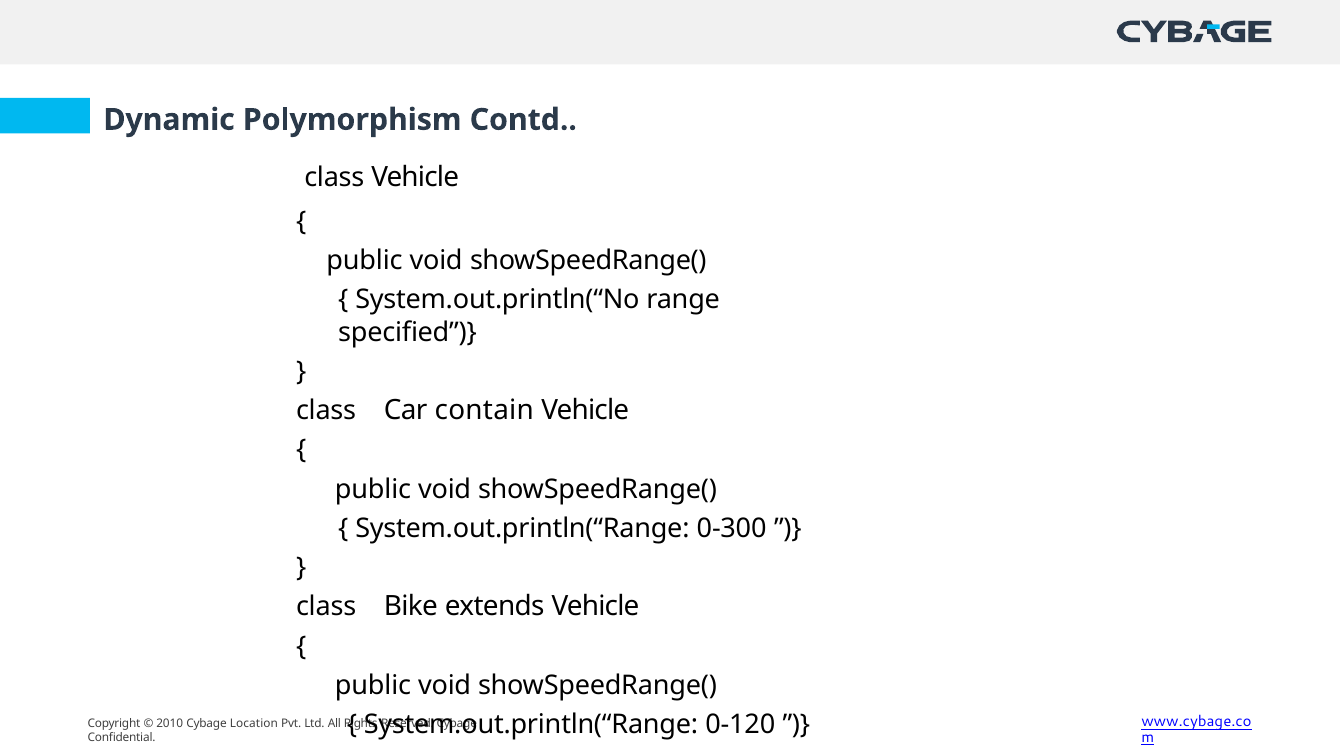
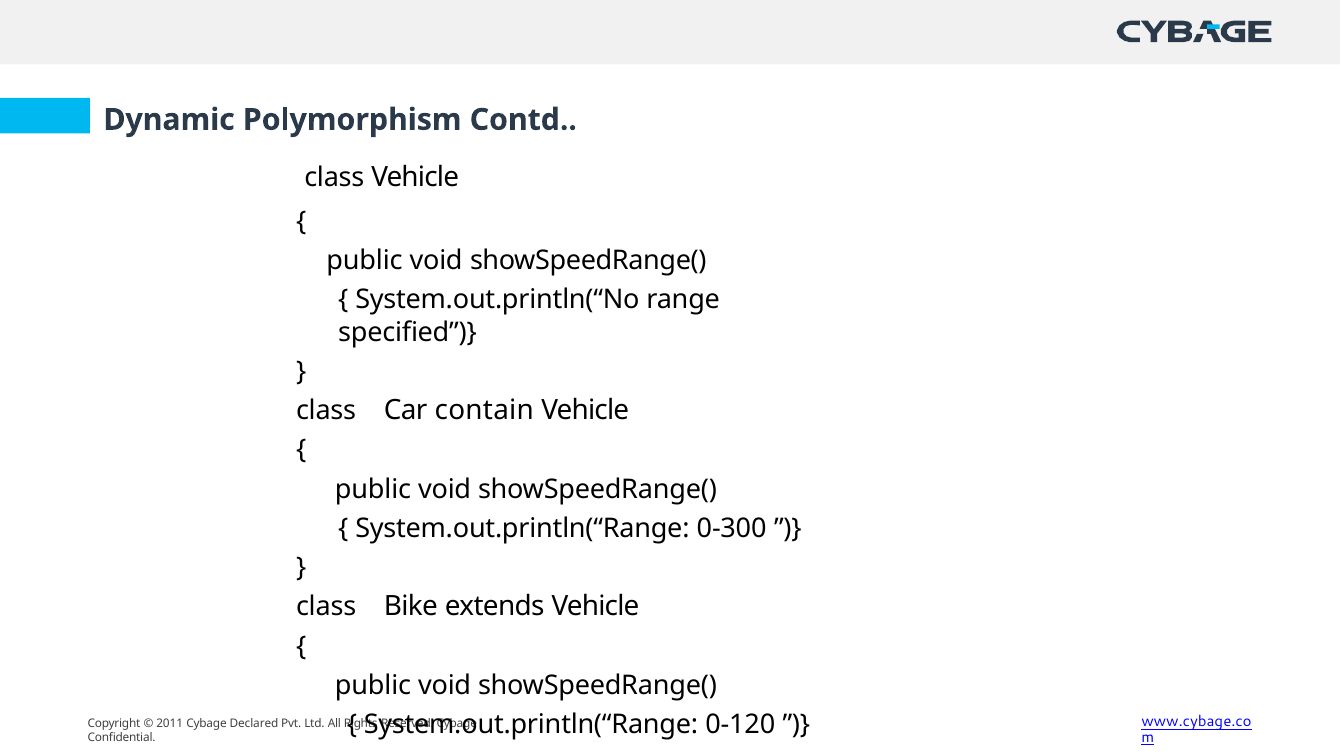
2010: 2010 -> 2011 (170, 723)
Location: Location -> Declared (254, 723)
